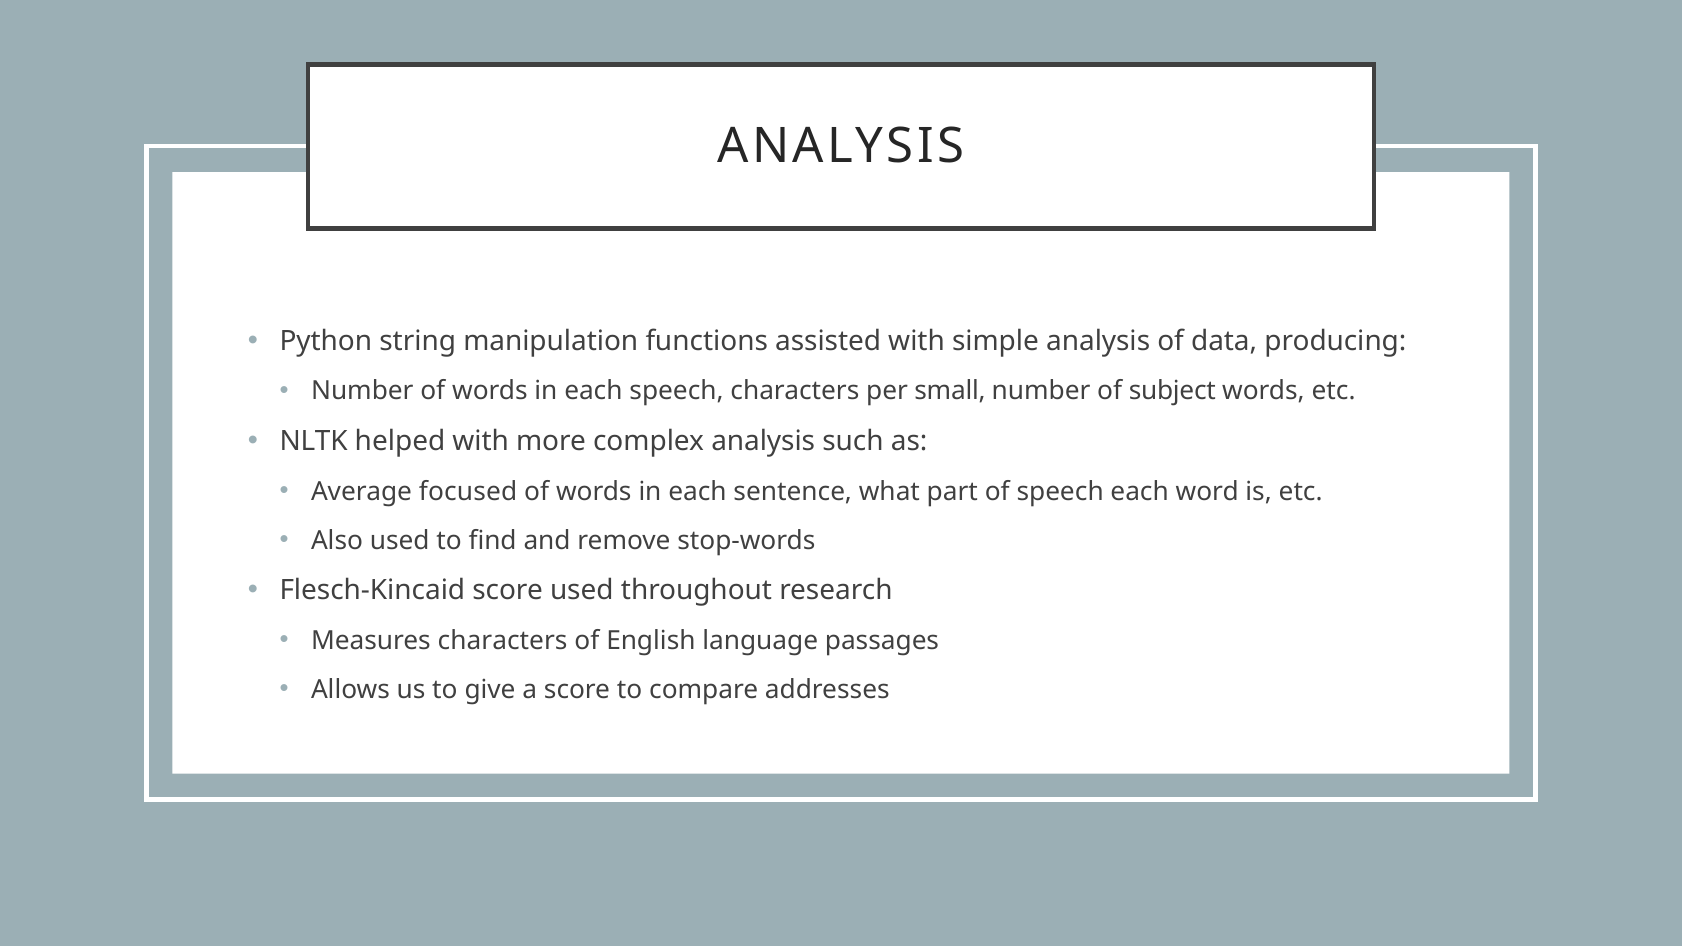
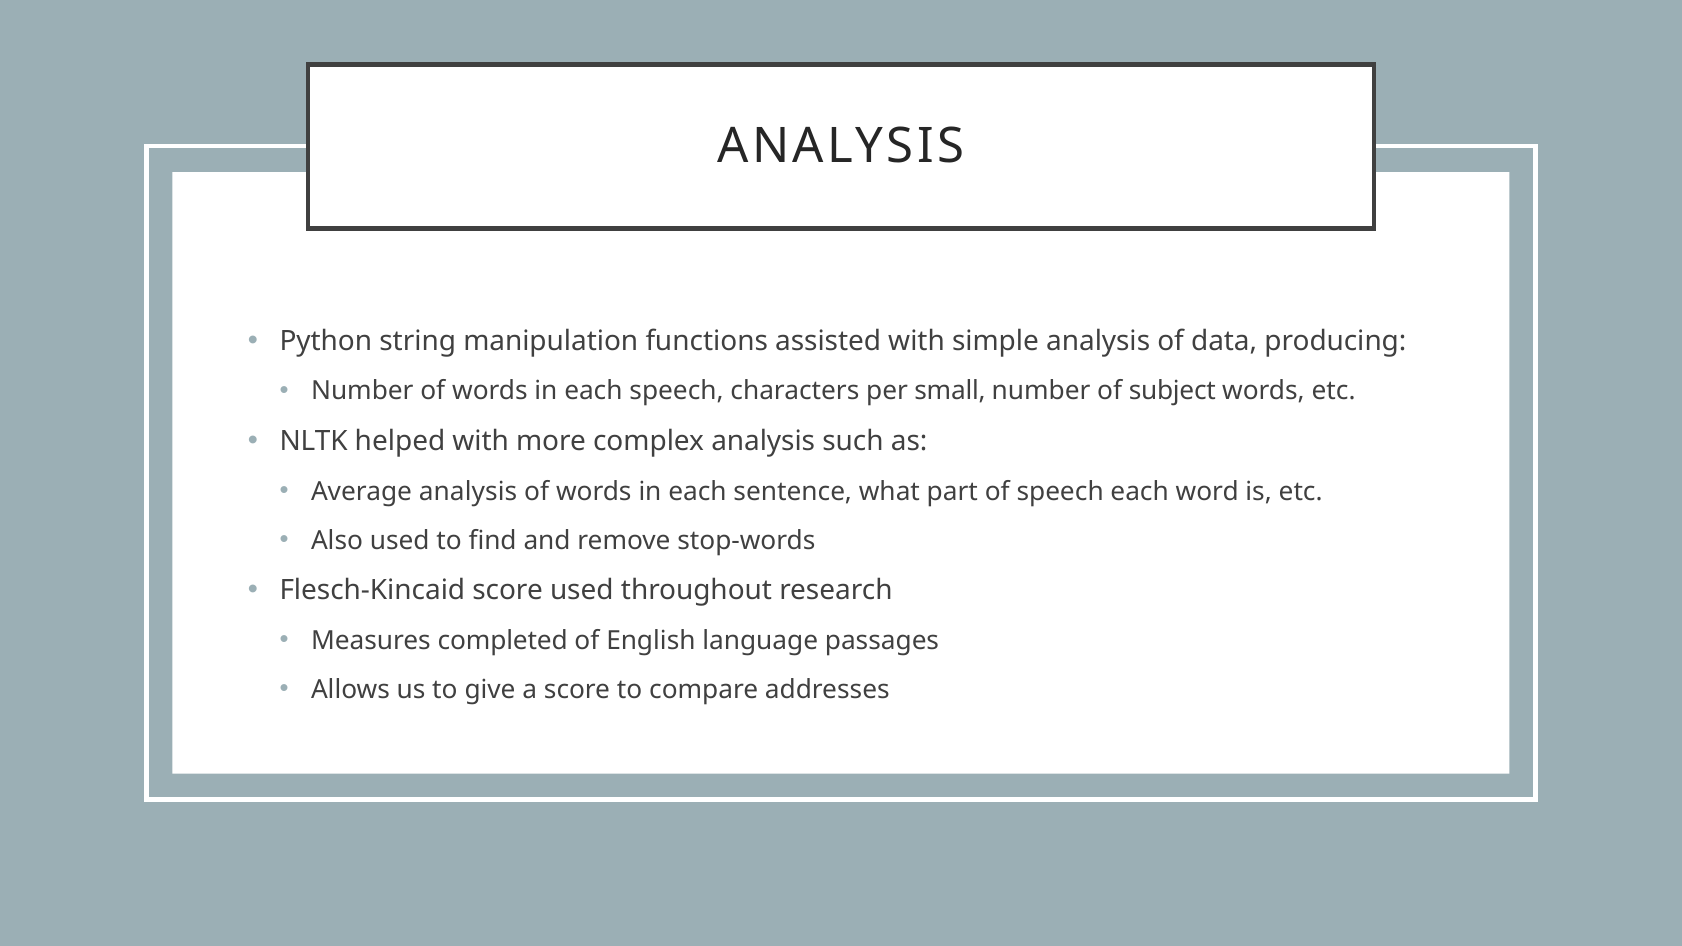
Average focused: focused -> analysis (468, 491)
Measures characters: characters -> completed (503, 641)
